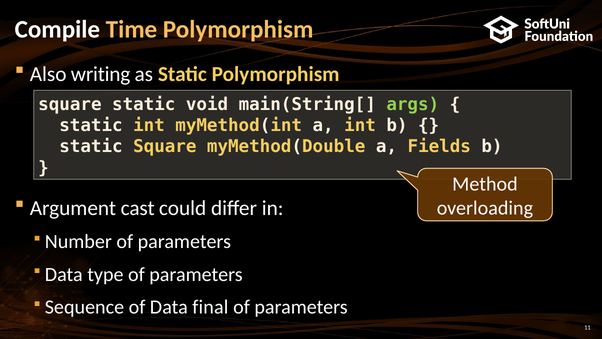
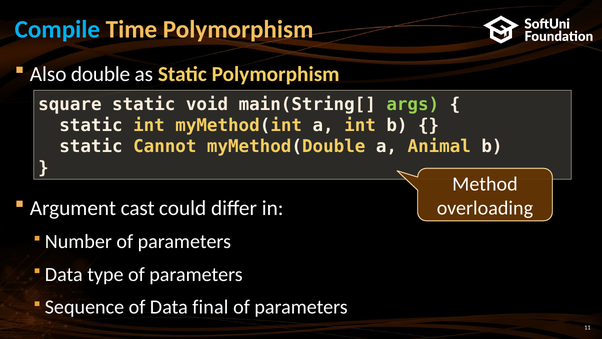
Compile colour: white -> light blue (57, 29)
writing: writing -> double (101, 74)
static Square: Square -> Cannot (165, 146)
Fields: Fields -> Animal (439, 146)
